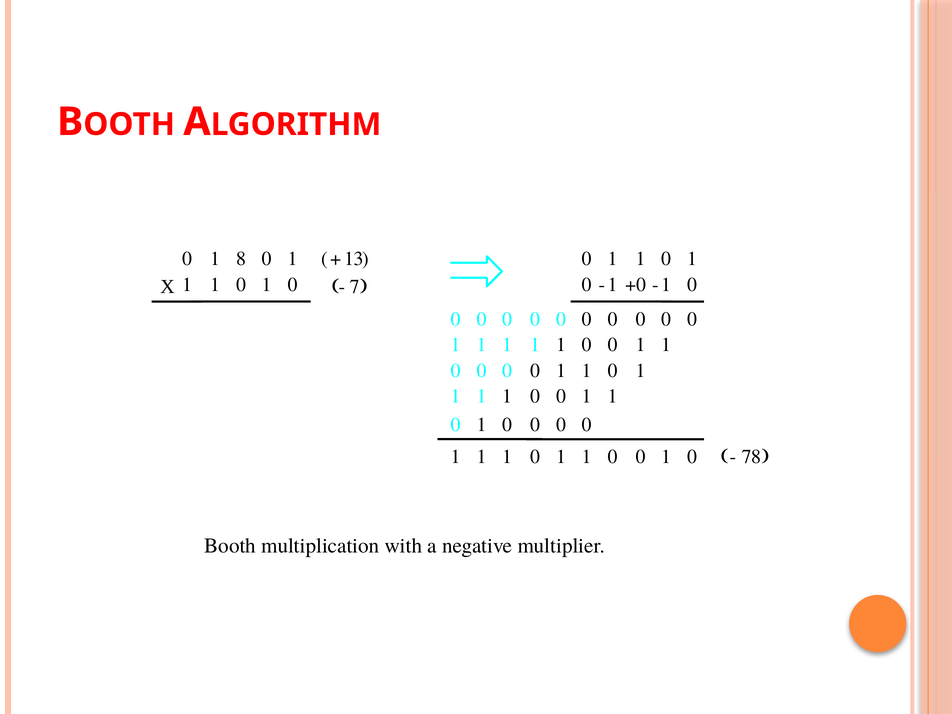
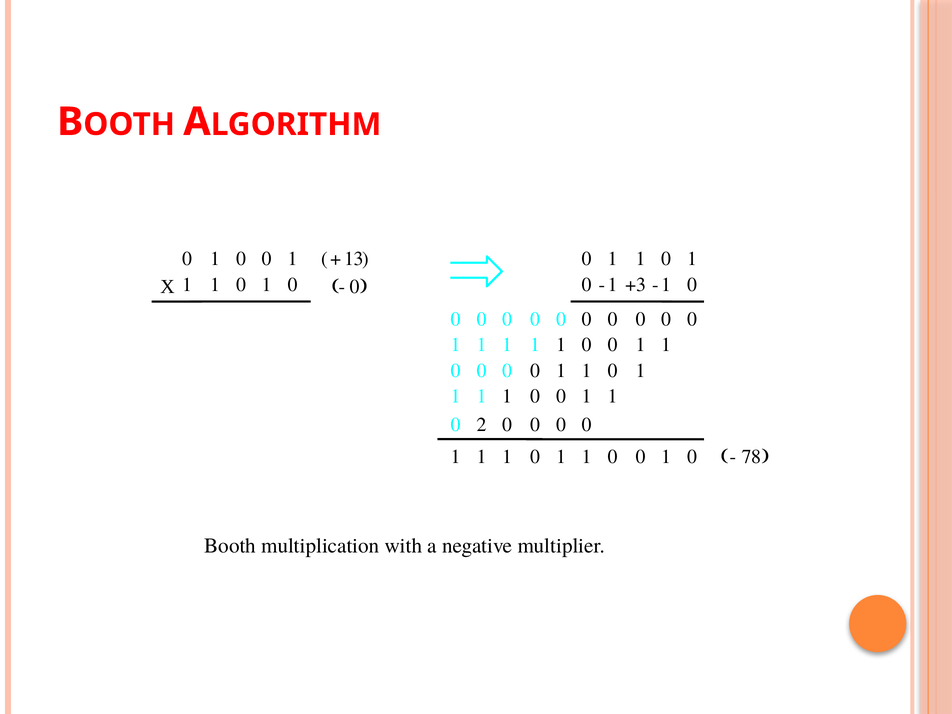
8: 8 -> 0 (241, 259)
7: 7 -> 0 (355, 287)
+0: +0 -> +3 (636, 285)
1: 1 -> 2 (482, 424)
